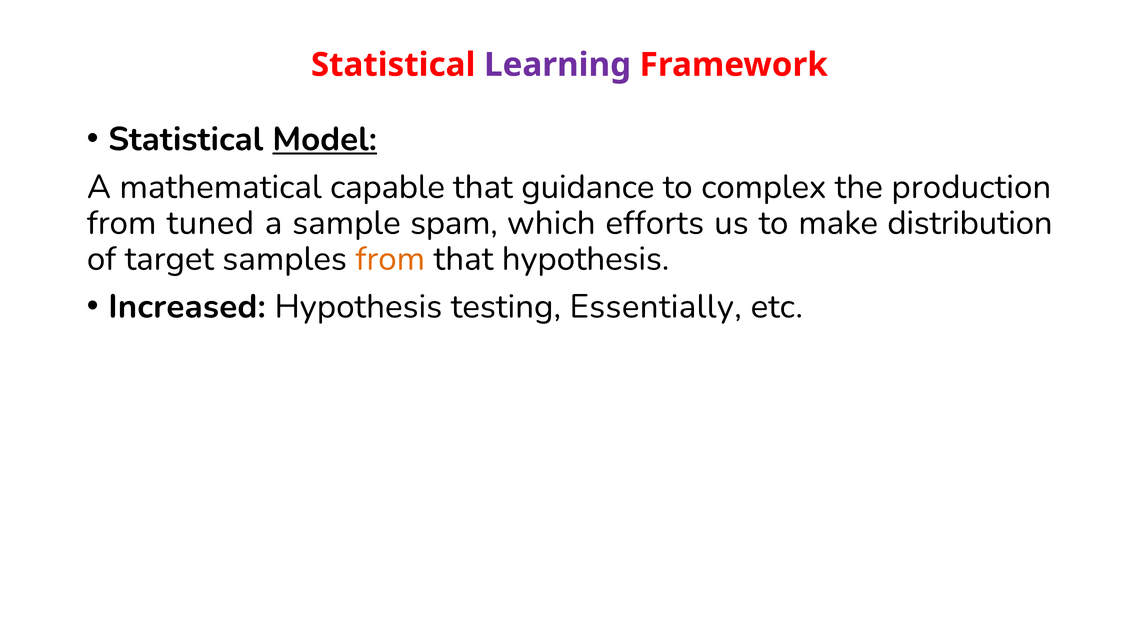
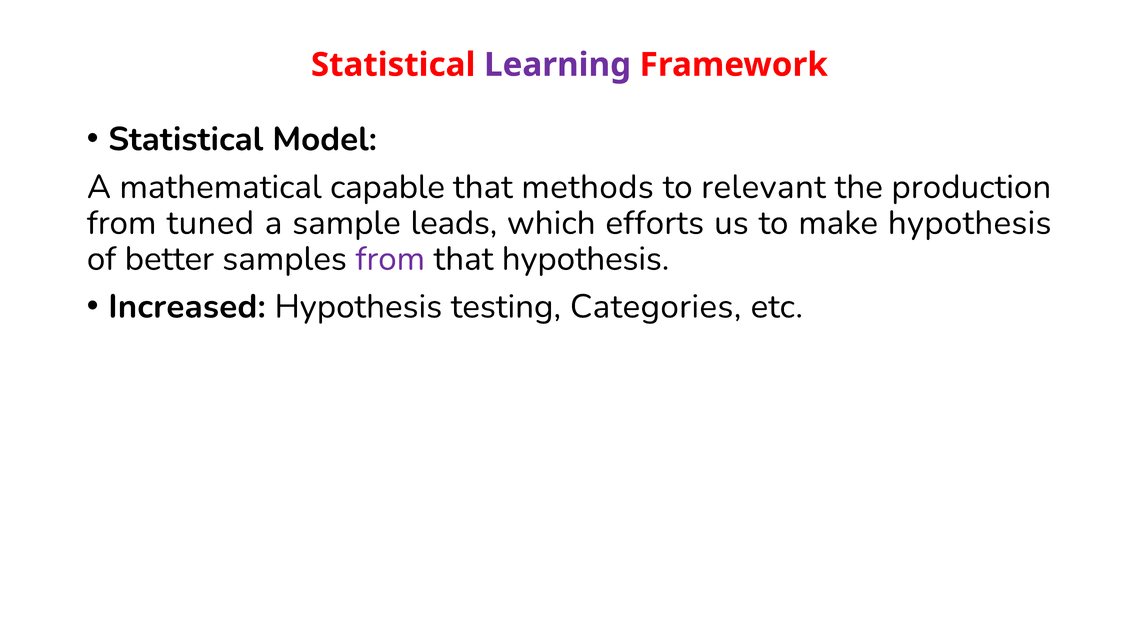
Model underline: present -> none (325, 139)
guidance: guidance -> methods (588, 187)
complex: complex -> relevant (763, 187)
spam: spam -> leads (454, 223)
make distribution: distribution -> hypothesis (970, 223)
target: target -> better (169, 259)
from colour: orange -> purple (390, 259)
Essentially: Essentially -> Categories (656, 306)
